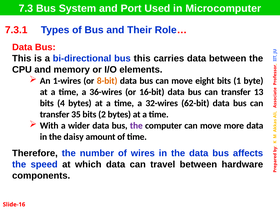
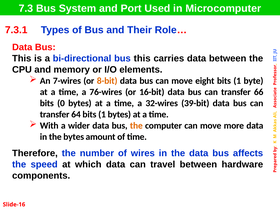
1-wires: 1-wires -> 7-wires (67, 81)
36-wires: 36-wires -> 76-wires (106, 92)
13: 13 -> 66 (259, 92)
4: 4 -> 0 (61, 103)
62-bit: 62-bit -> 39-bit (195, 103)
35: 35 -> 64 (76, 115)
2: 2 -> 1 (102, 115)
the colour: purple -> orange (136, 126)
the daisy: daisy -> bytes (74, 137)
